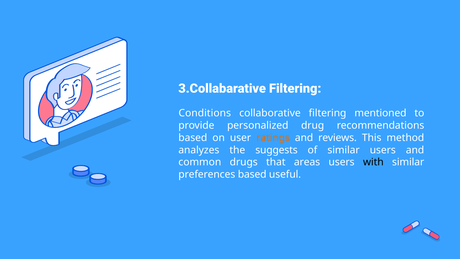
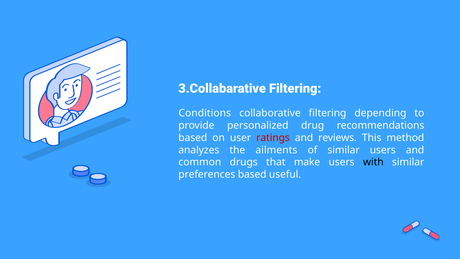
mentioned: mentioned -> depending (380, 113)
ratings colour: orange -> red (273, 138)
suggests: suggests -> ailments (276, 150)
areas: areas -> make (307, 162)
